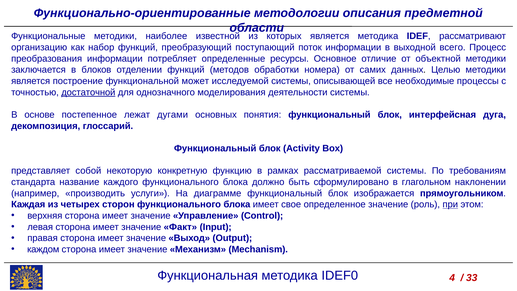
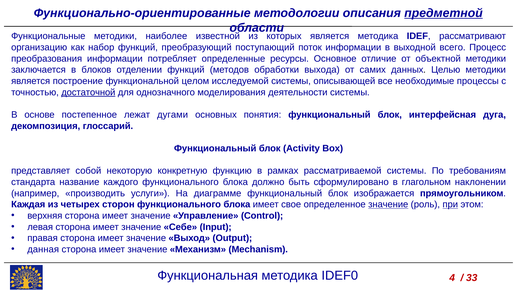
предметной underline: none -> present (444, 13)
номера: номера -> выхода (322, 70)
может: может -> целом (195, 81)
значение underline: none -> present (388, 204)
Факт: Факт -> Себе (180, 227)
каждом: каждом -> данная (43, 249)
